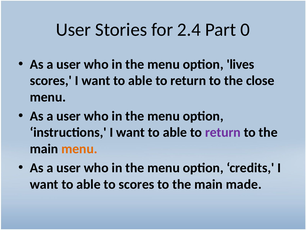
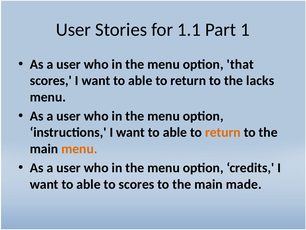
2.4: 2.4 -> 1.1 (189, 30)
0: 0 -> 1 (245, 30)
lives: lives -> that (240, 64)
close: close -> lacks (260, 81)
return colour: purple -> orange (223, 132)
